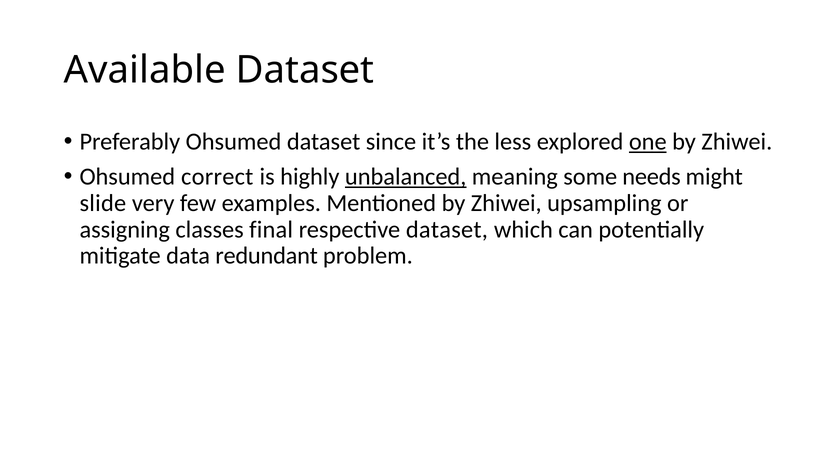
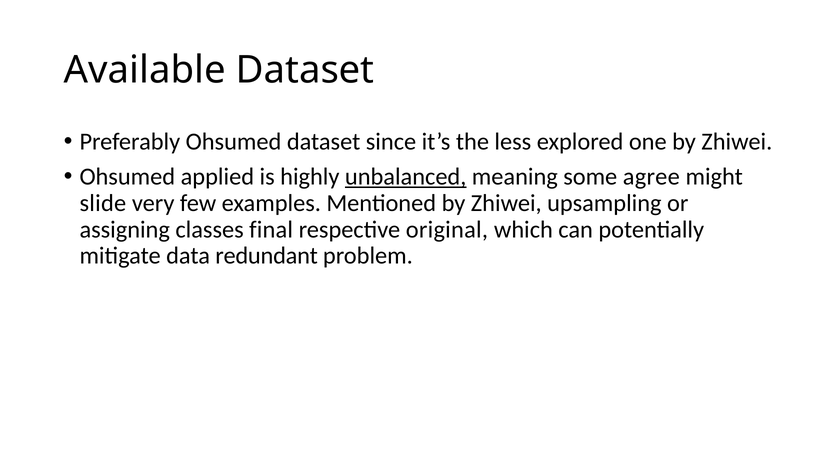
one underline: present -> none (648, 142)
correct: correct -> applied (217, 177)
needs: needs -> agree (651, 177)
respective dataset: dataset -> original (447, 229)
